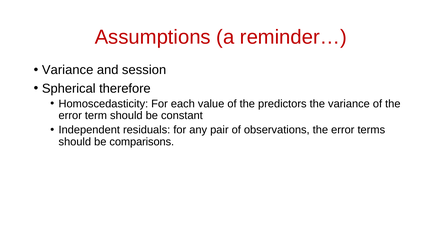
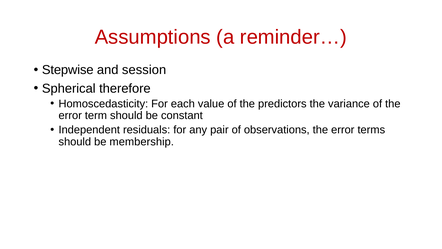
Variance: Variance -> Stepwise (68, 70)
comparisons: comparisons -> membership (142, 142)
